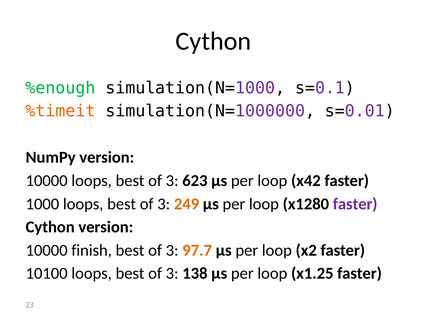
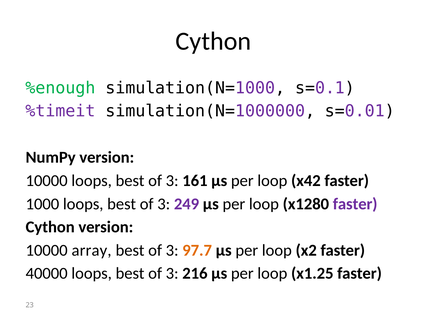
%timeit colour: orange -> purple (61, 111)
623: 623 -> 161 (195, 181)
249 colour: orange -> purple (187, 204)
finish: finish -> array (92, 250)
10100: 10100 -> 40000 (47, 274)
138: 138 -> 216 (195, 274)
